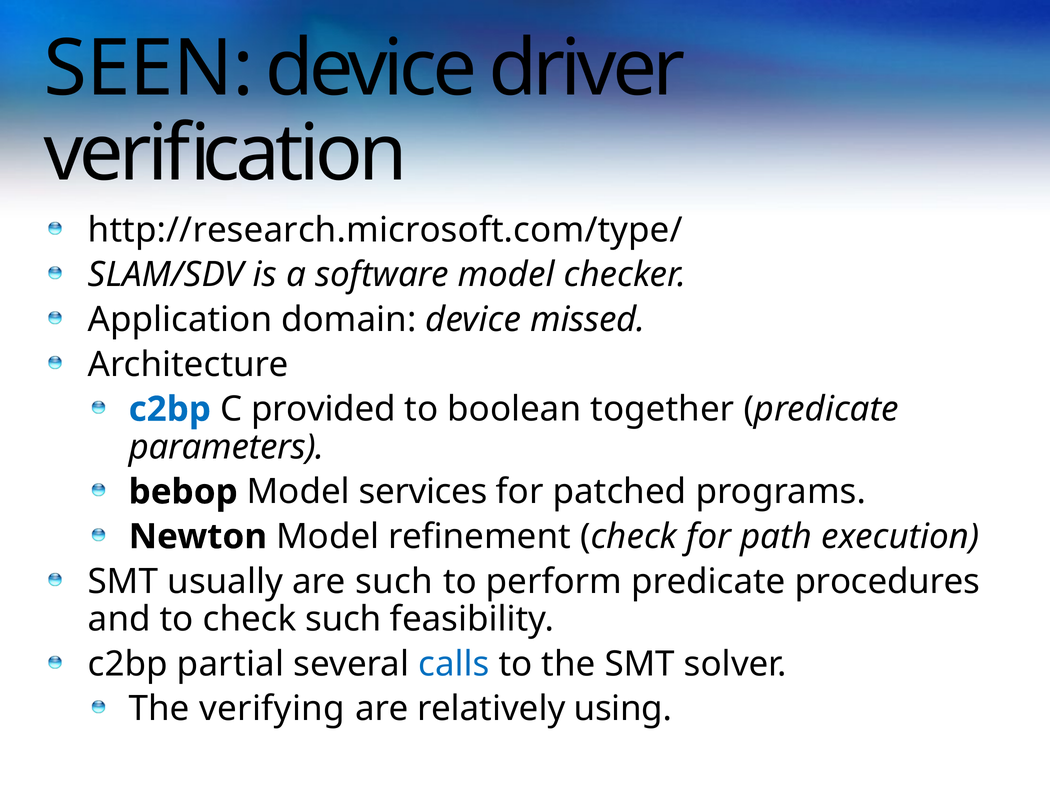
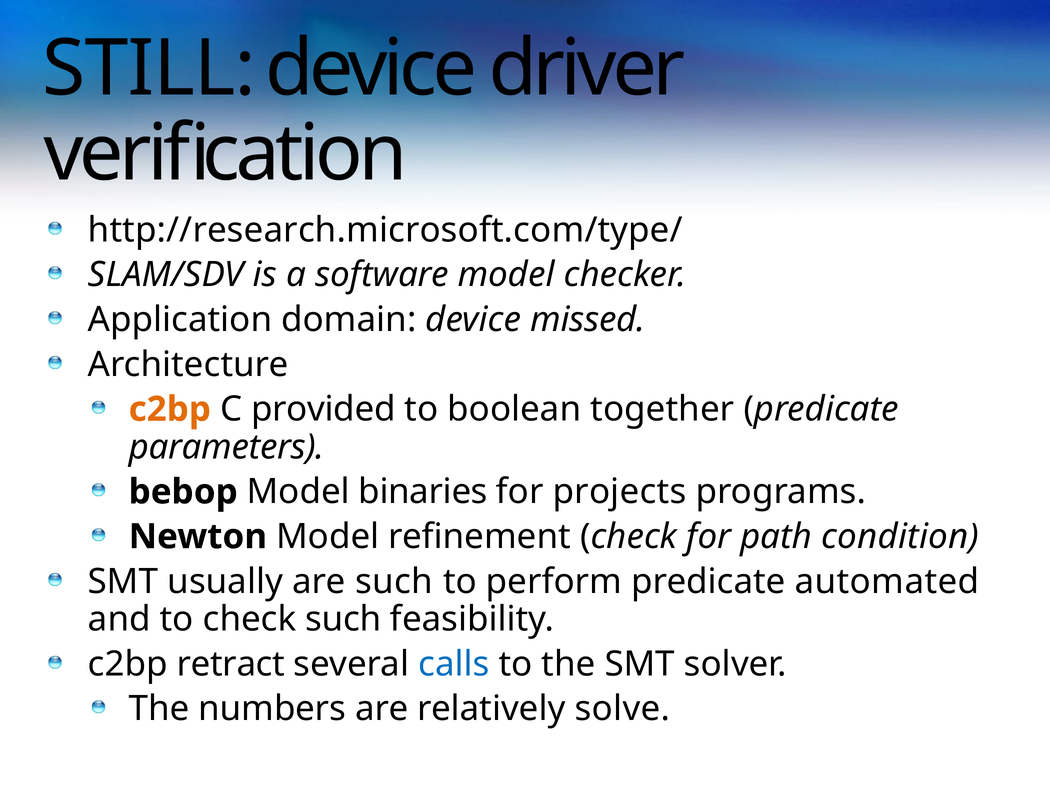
SEEN: SEEN -> STILL (149, 68)
c2bp colour: blue -> orange (170, 409)
services: services -> binaries (423, 492)
patched: patched -> projects (619, 492)
execution: execution -> condition (900, 536)
procedures: procedures -> automated (887, 581)
partial: partial -> retract (231, 664)
verifying: verifying -> numbers (272, 708)
using: using -> solve (623, 708)
